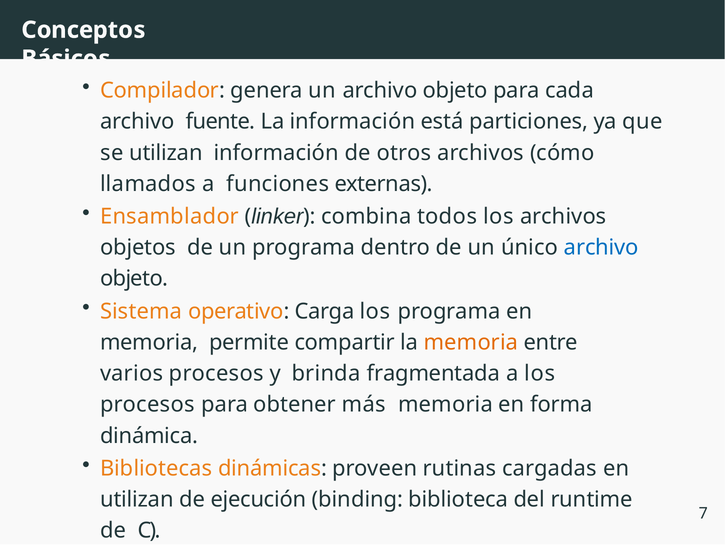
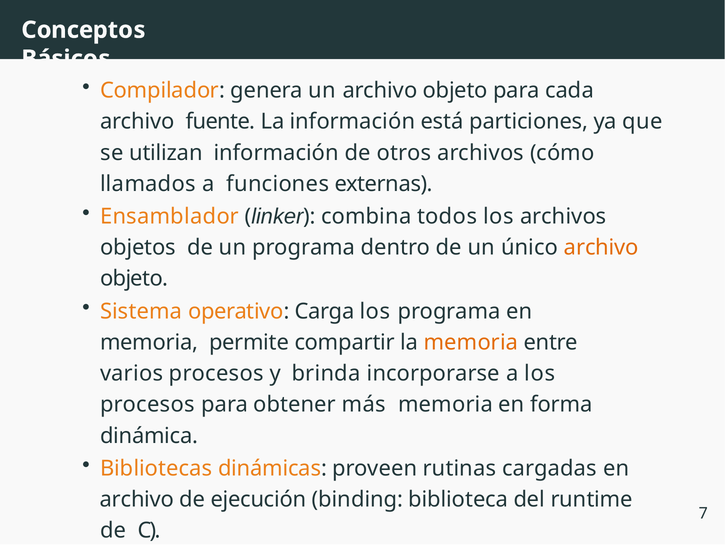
archivo colour: blue -> orange (601, 247)
fragmentada: fragmentada -> incorporarse (433, 373)
utilizan: utilizan -> archivo (137, 499)
